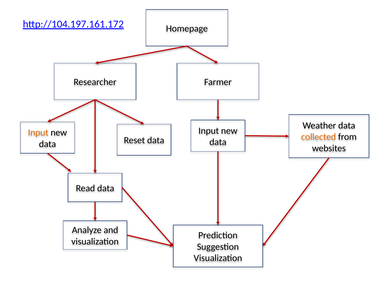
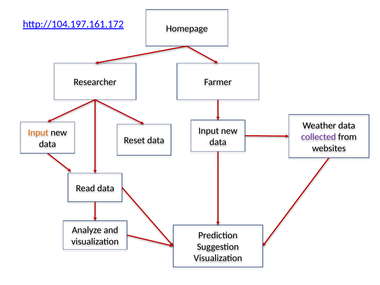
collected colour: orange -> purple (319, 137)
